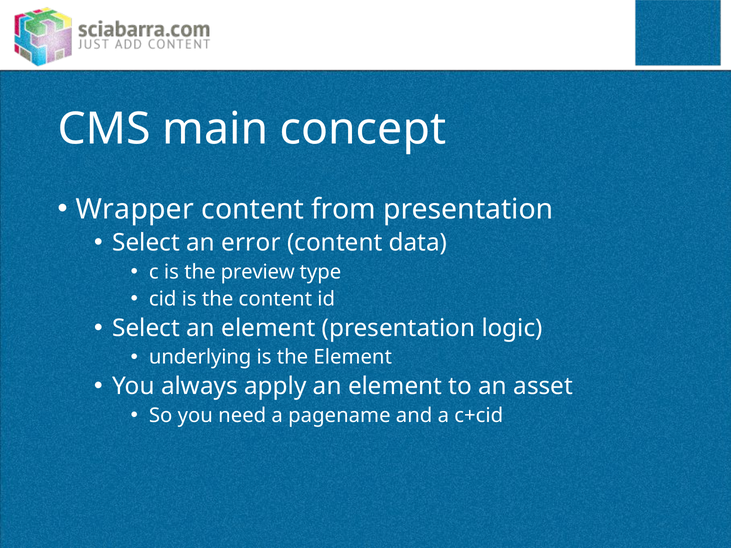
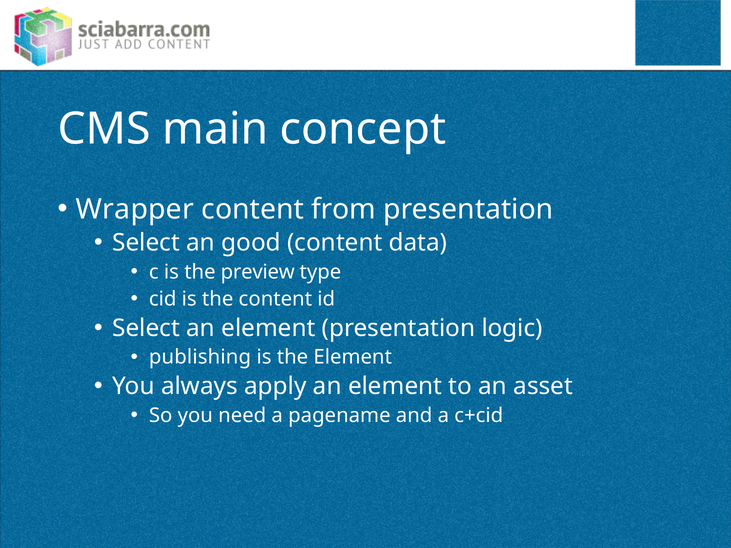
error: error -> good (251, 243)
underlying: underlying -> publishing (200, 357)
